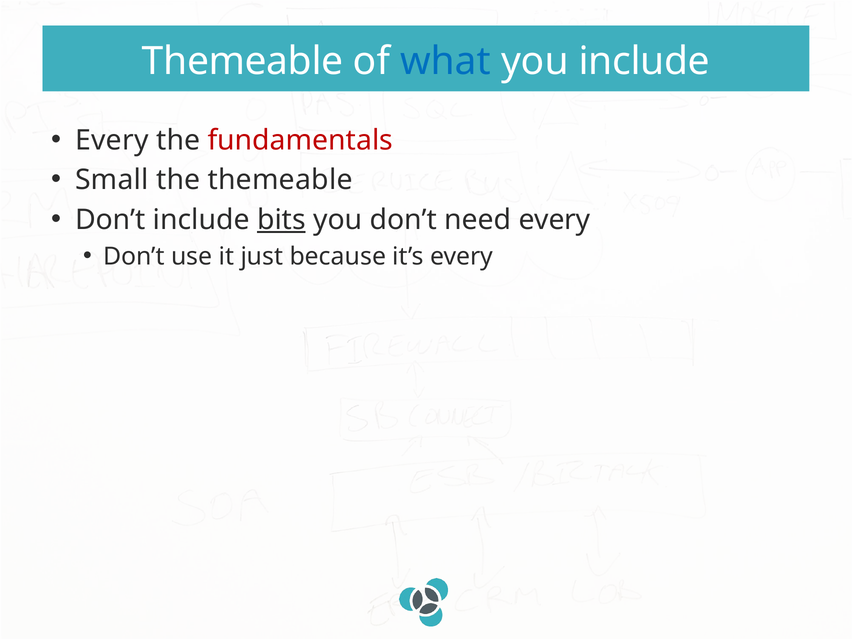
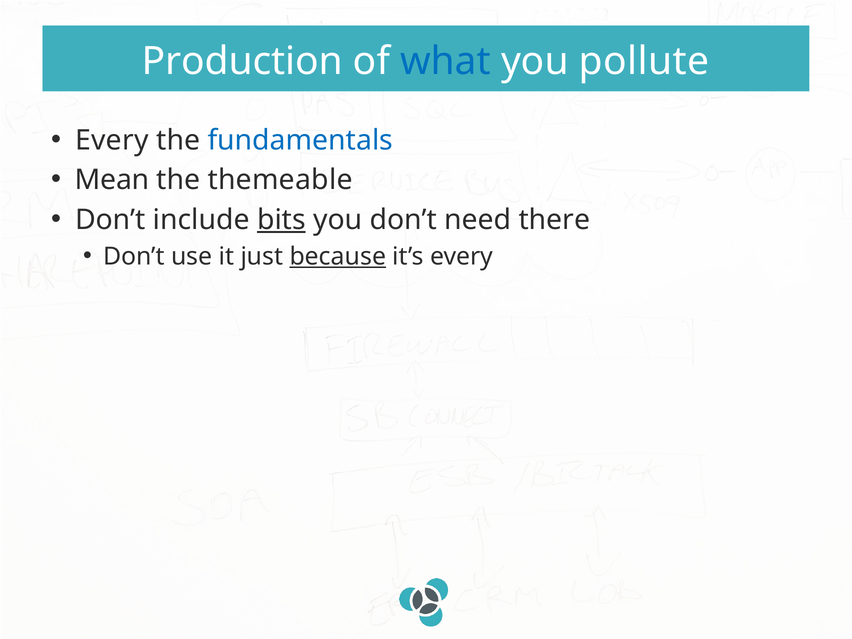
Themeable: Themeable -> Production (242, 61)
you include: include -> pollute (644, 61)
fundamentals colour: red -> blue (300, 140)
Small: Small -> Mean (112, 180)
need every: every -> there (554, 220)
because underline: none -> present (338, 256)
